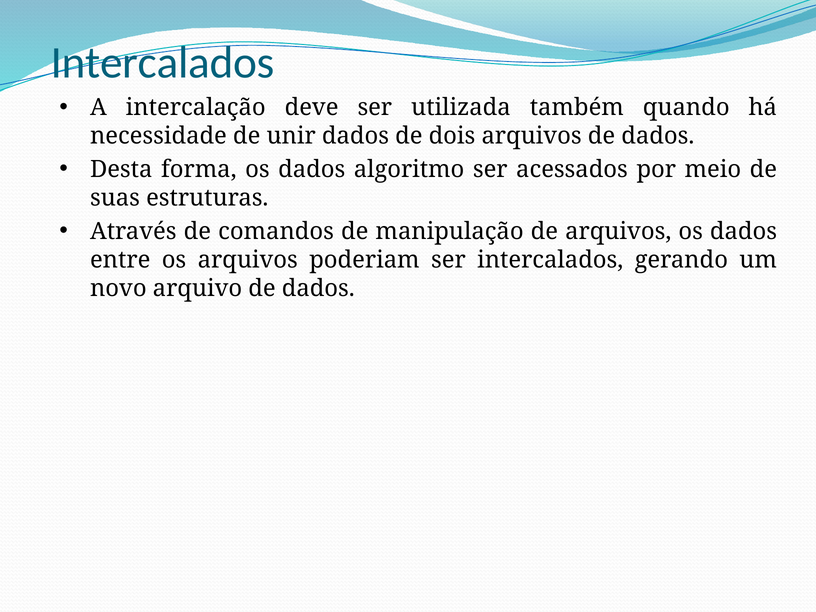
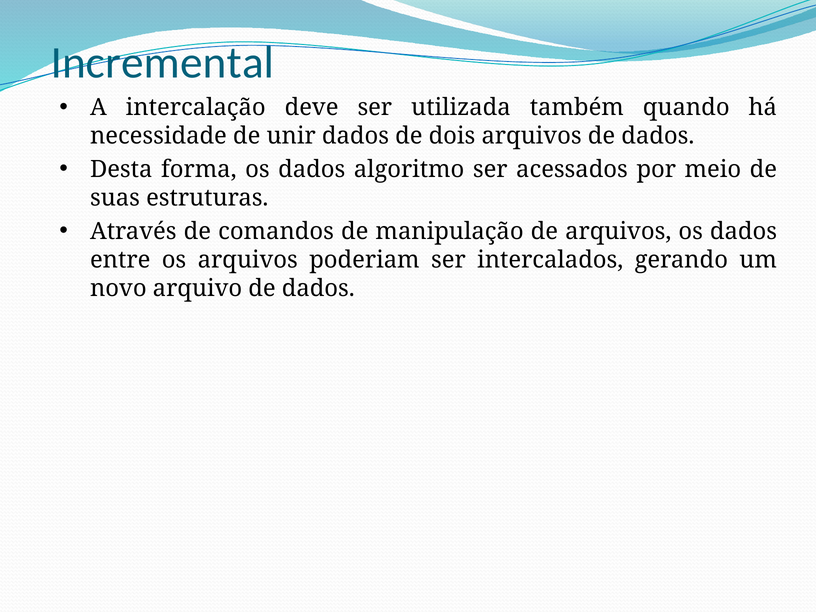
Intercalados: Intercalados -> Incremental (162, 63)
